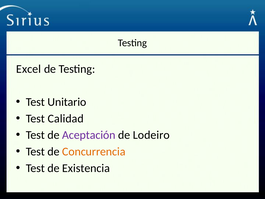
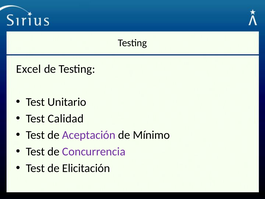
Lodeiro: Lodeiro -> Mínimo (151, 135)
Concurrencia colour: orange -> purple (94, 151)
Existencia: Existencia -> Elicitación (86, 168)
